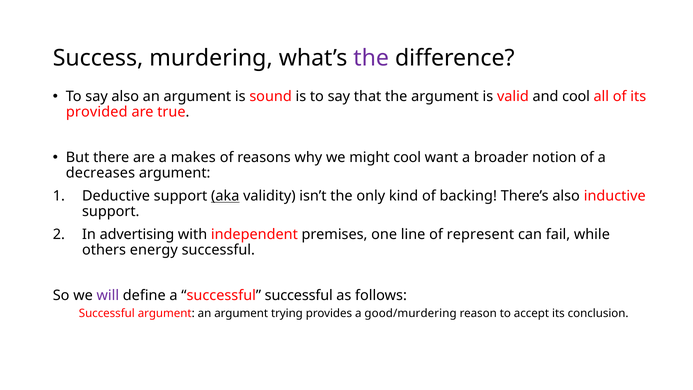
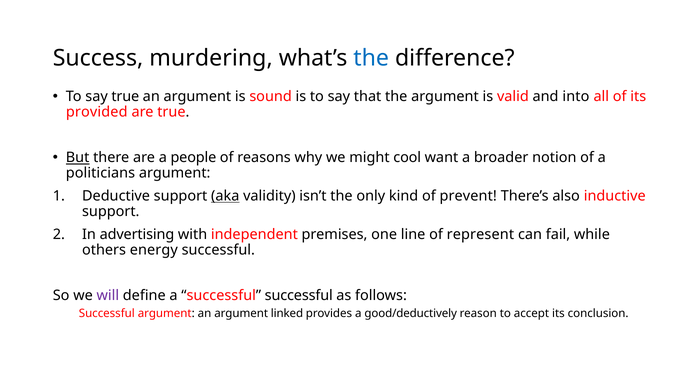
the colour: purple -> blue (371, 58)
say also: also -> true (125, 96)
and cool: cool -> into (576, 96)
But underline: none -> present (78, 158)
makes: makes -> people (193, 158)
decreases: decreases -> politicians (100, 173)
backing: backing -> prevent (468, 196)
trying: trying -> linked (287, 313)
good/murdering: good/murdering -> good/deductively (411, 313)
